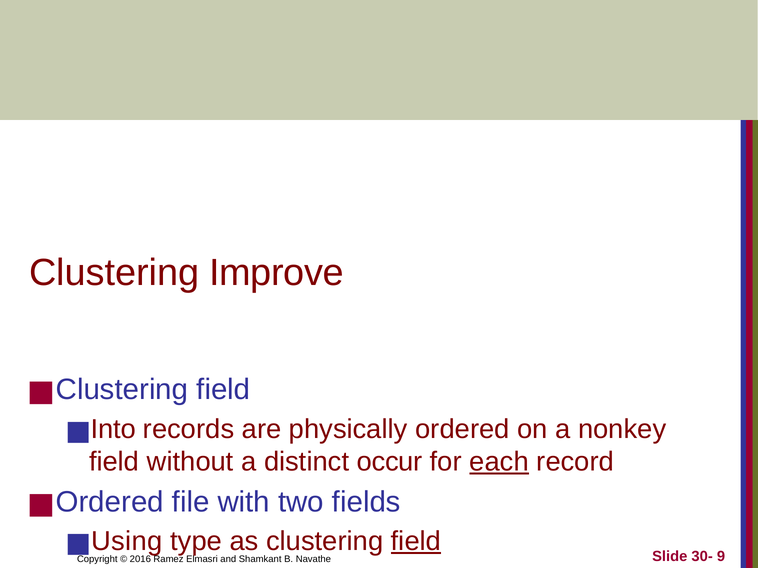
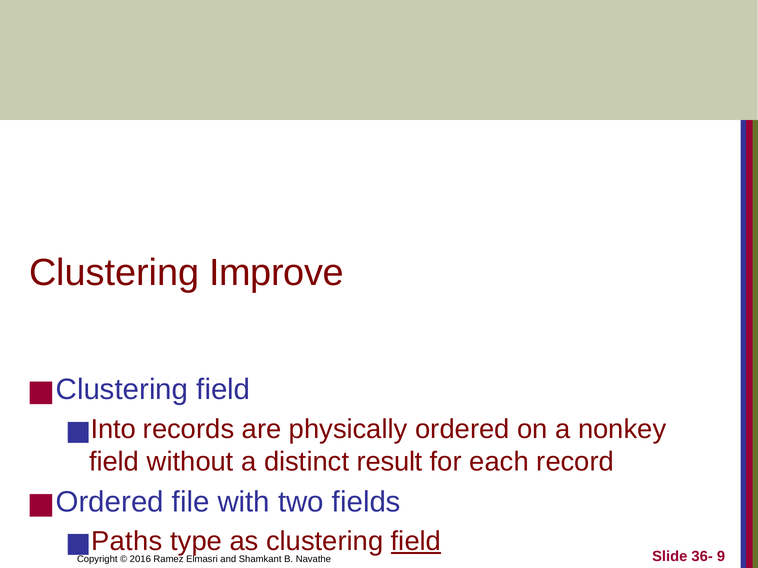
occur: occur -> result (390, 462)
each underline: present -> none (499, 462)
Using: Using -> Paths (127, 542)
30-: 30- -> 36- (702, 557)
